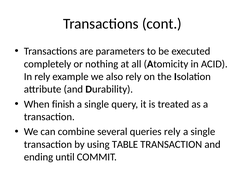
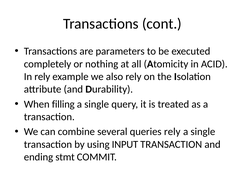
finish: finish -> filling (63, 104)
TABLE: TABLE -> INPUT (125, 144)
until: until -> stmt (65, 157)
